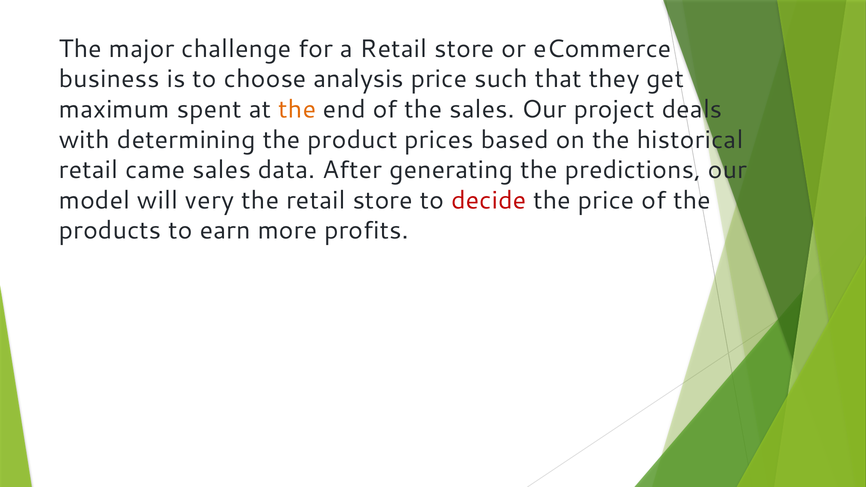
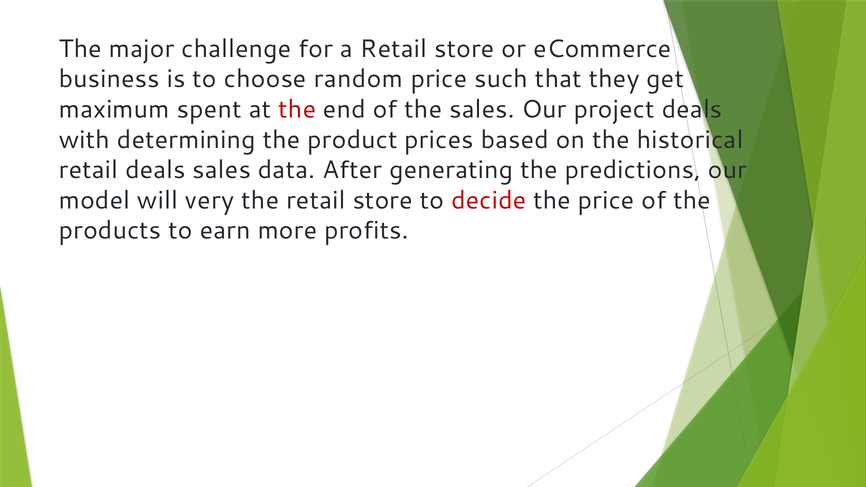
analysis: analysis -> random (358, 79)
the colour: orange -> red (297, 109)
retail came: came -> deals (155, 170)
